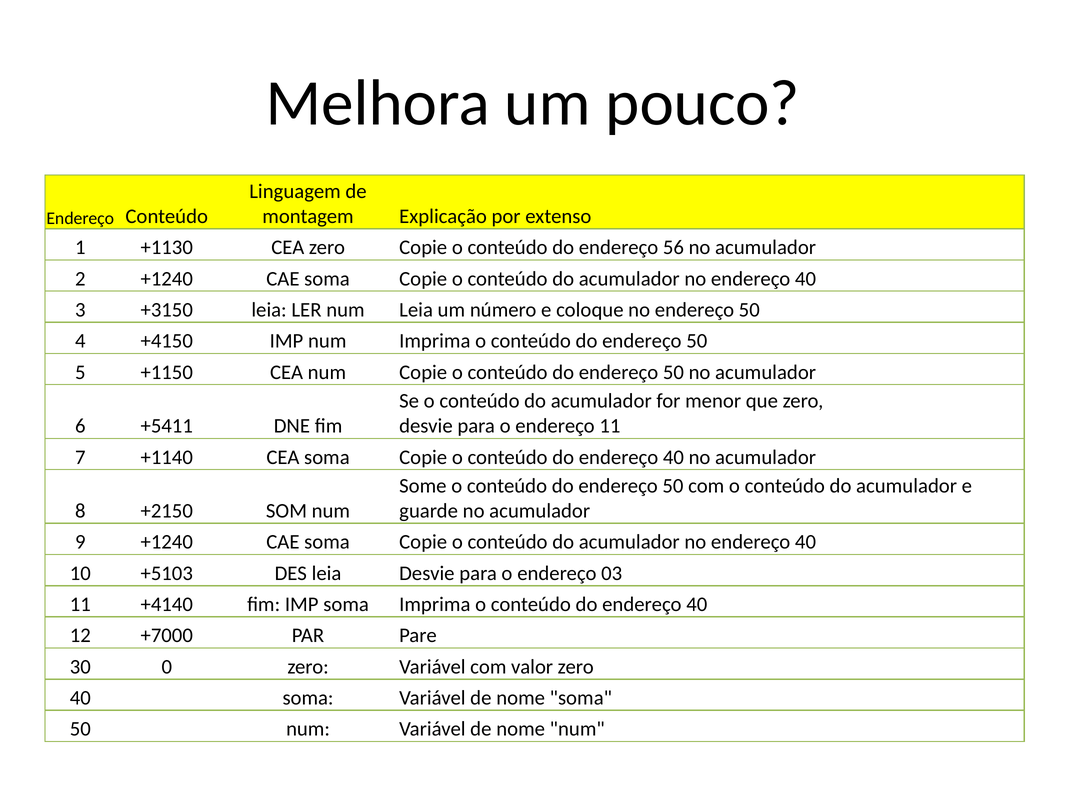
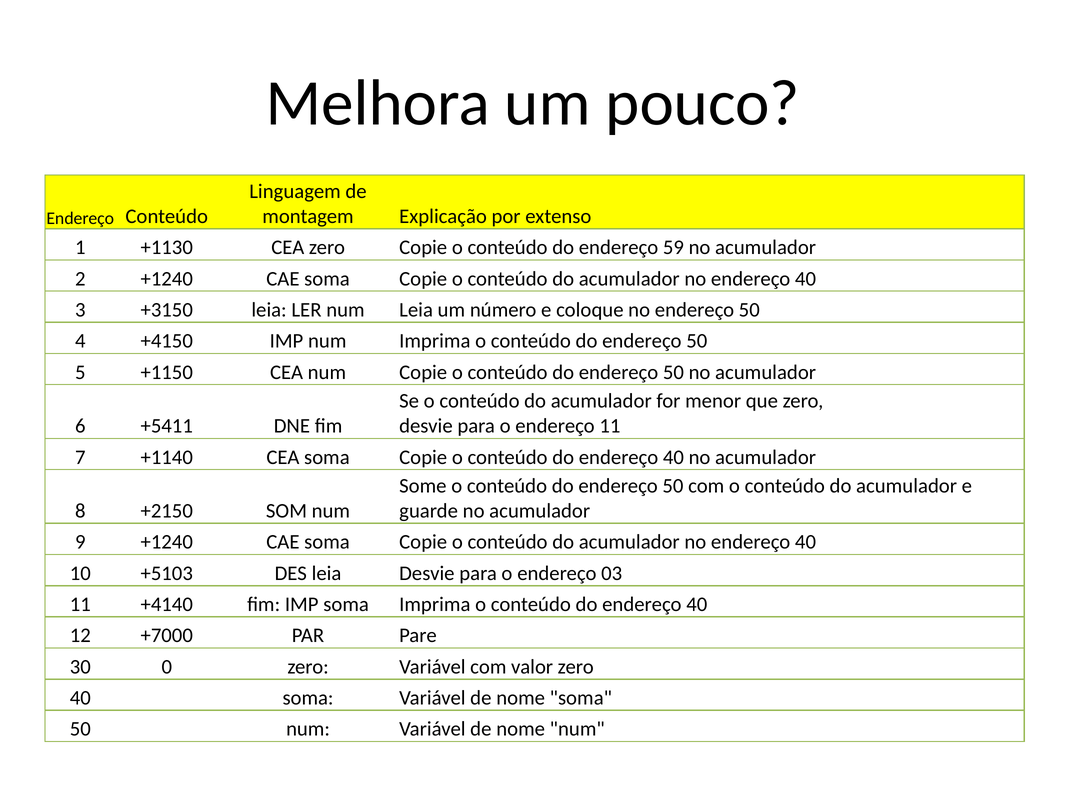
56: 56 -> 59 (673, 247)
